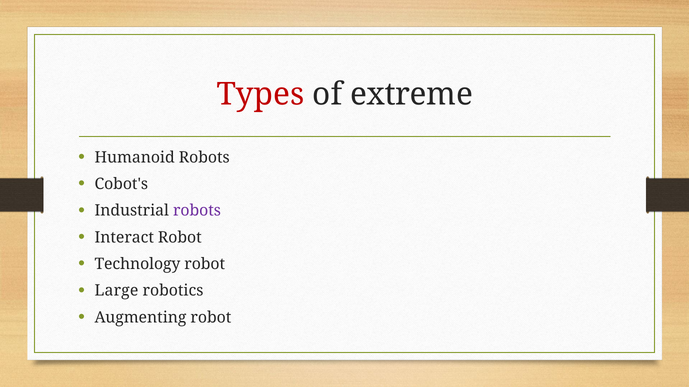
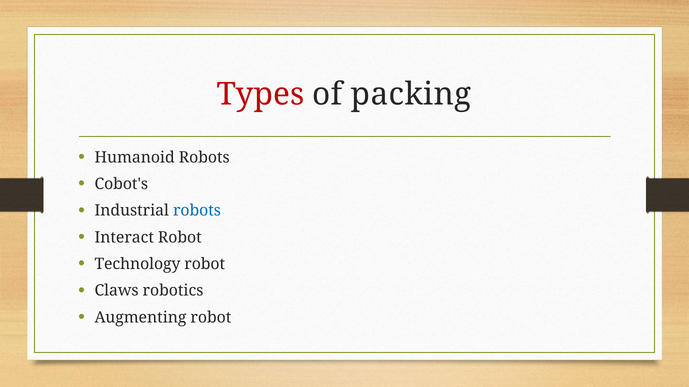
extreme: extreme -> packing (411, 95)
robots colour: purple -> blue (197, 211)
Large: Large -> Claws (117, 291)
